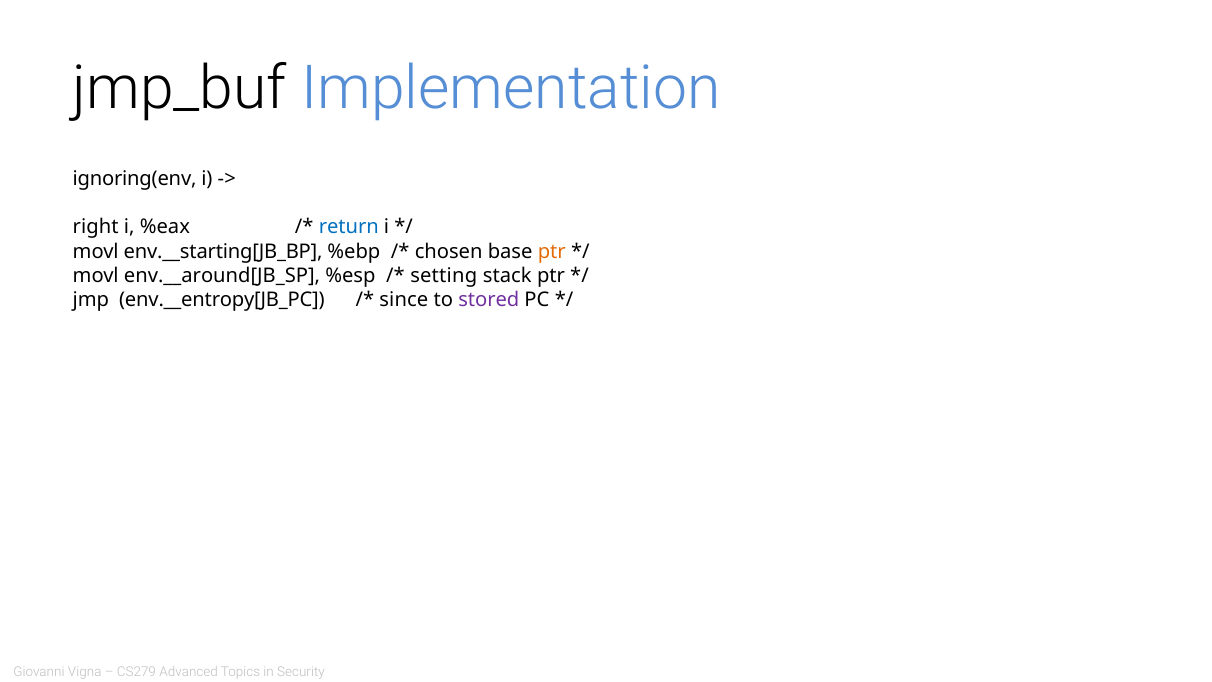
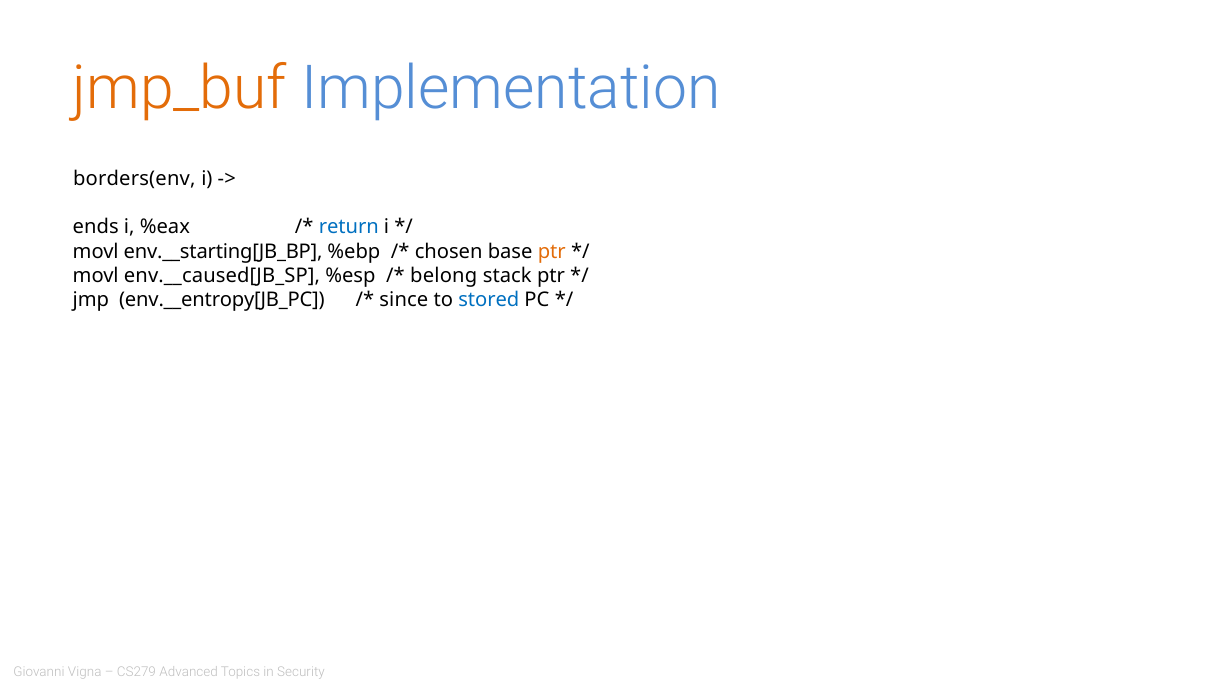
jmp_buf colour: black -> orange (180, 88)
ignoring(env: ignoring(env -> borders(env (134, 179)
right: right -> ends (96, 227)
env.__around[JB_SP: env.__around[JB_SP -> env.__caused[JB_SP (222, 276)
setting: setting -> belong (444, 276)
stored colour: purple -> blue (489, 300)
